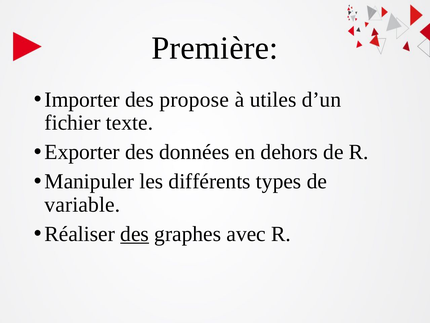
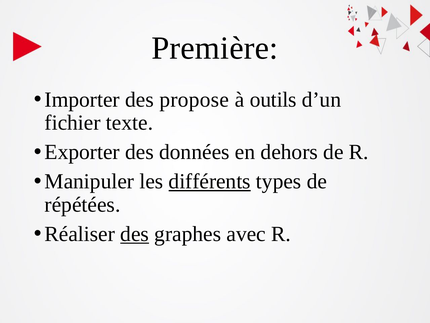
utiles: utiles -> outils (273, 99)
différents underline: none -> present (210, 181)
variable: variable -> répétées (82, 204)
